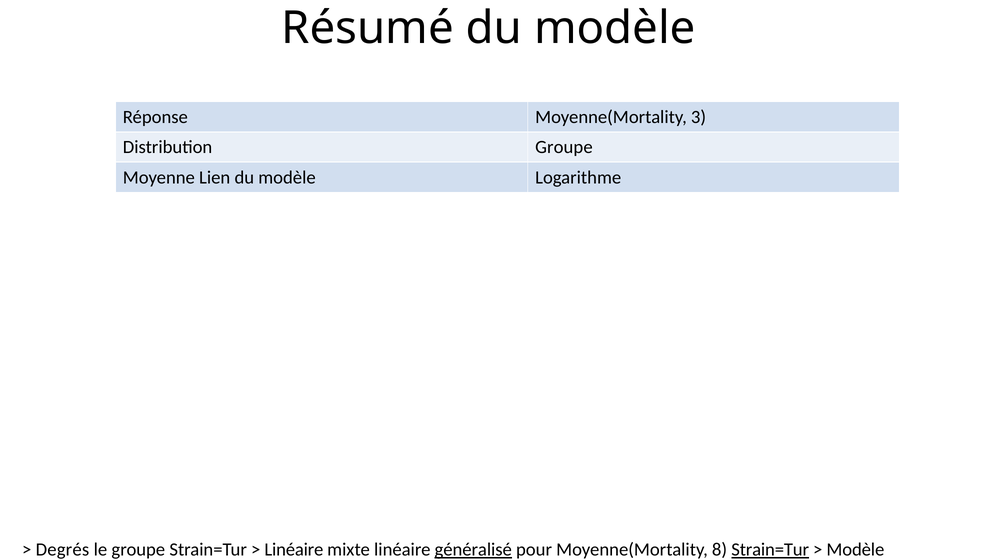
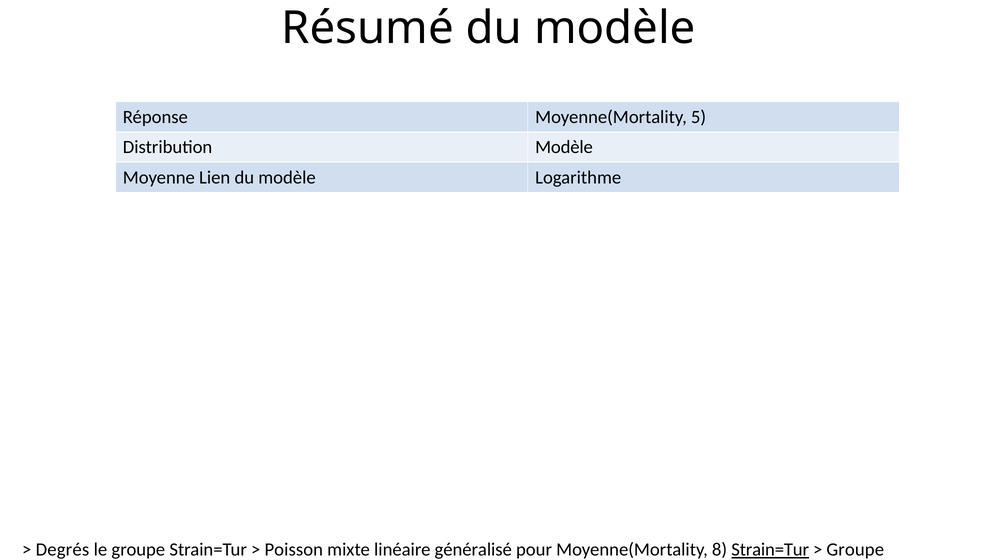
3: 3 -> 5 (699, 117)
Distribution Groupe: Groupe -> Modèle (564, 147)
Linéaire: Linéaire -> Poisson (294, 550)
généralisé underline: present -> none (473, 550)
Modèle: Modèle -> Groupe (855, 550)
